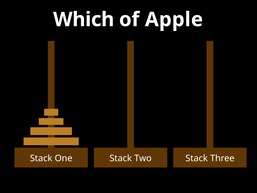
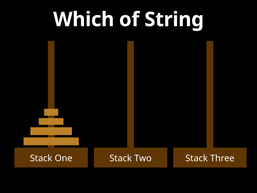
Apple: Apple -> String (174, 20)
